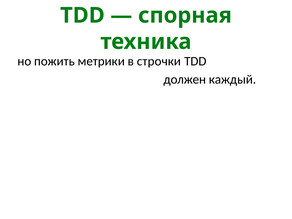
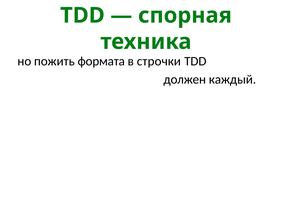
метрики: метрики -> формата (101, 61)
